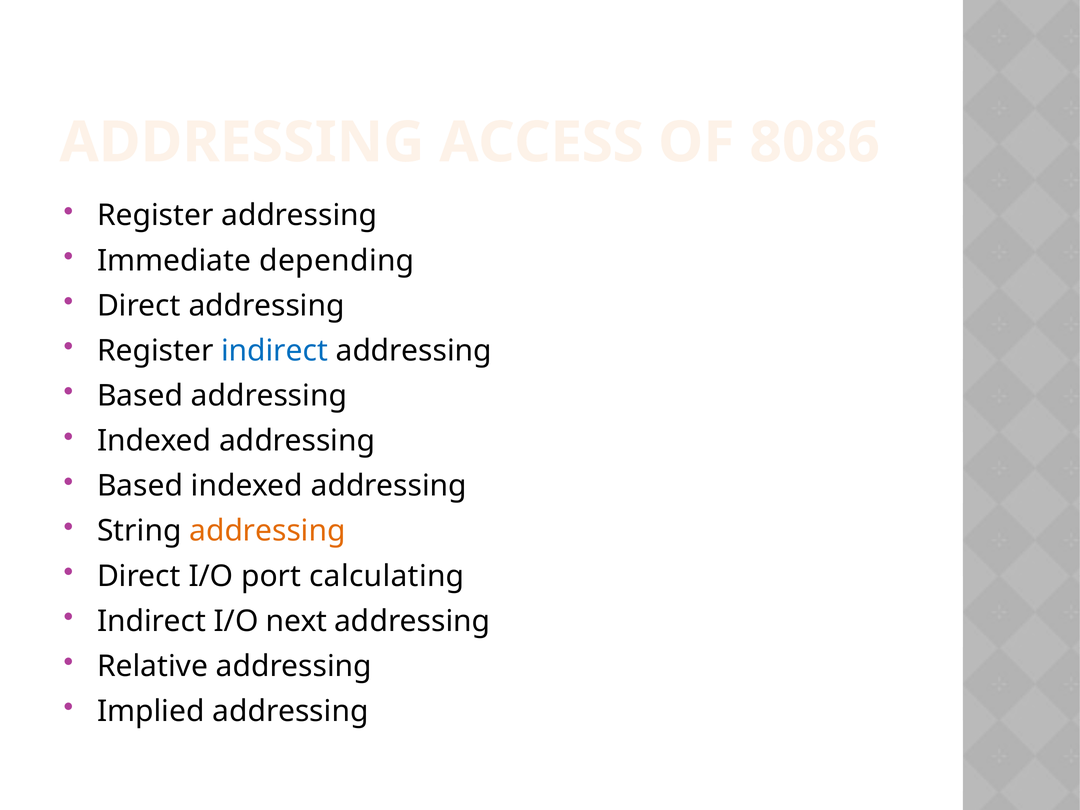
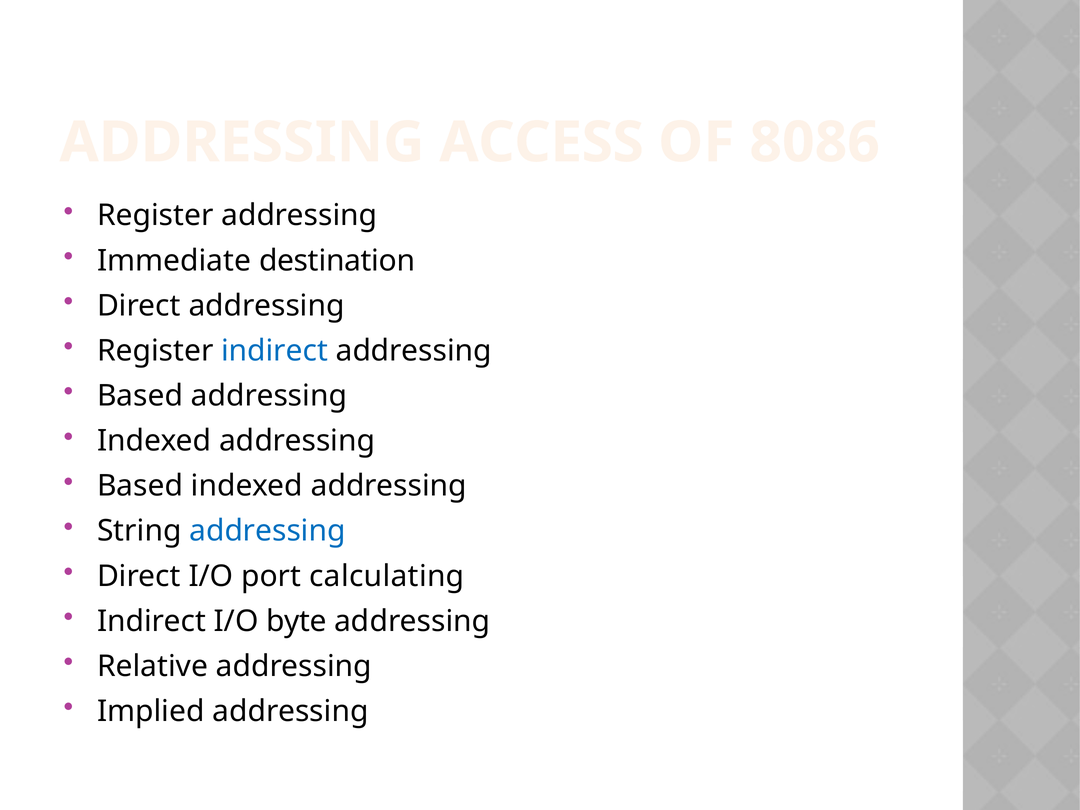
depending: depending -> destination (337, 261)
addressing colour: orange -> blue (267, 531)
next: next -> byte (297, 621)
